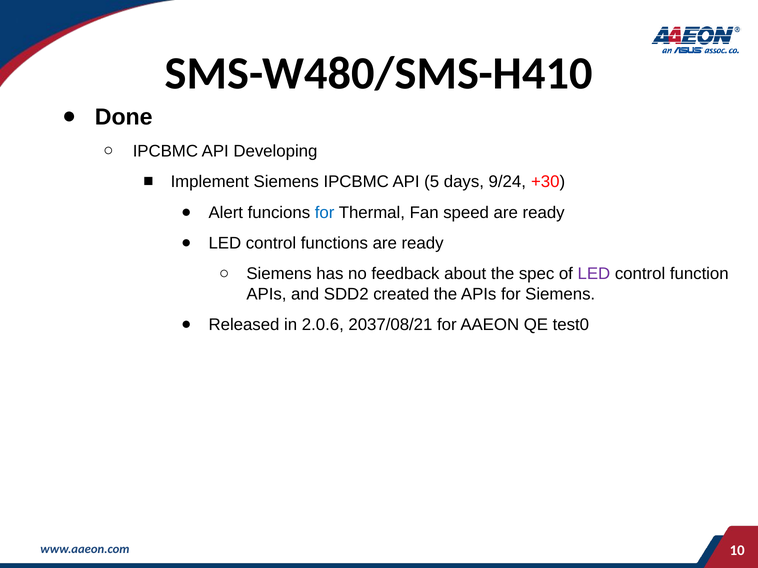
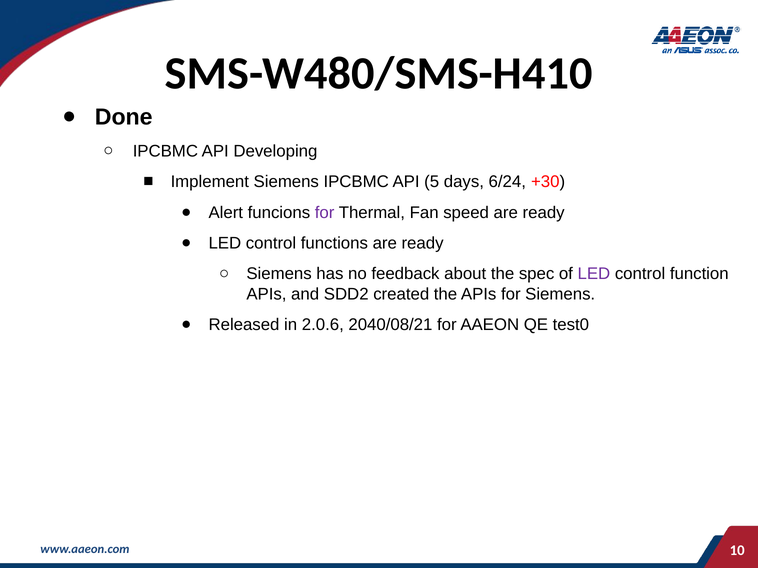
9/24: 9/24 -> 6/24 (507, 182)
for colour: blue -> purple (325, 213)
2037/08/21: 2037/08/21 -> 2040/08/21 (390, 325)
